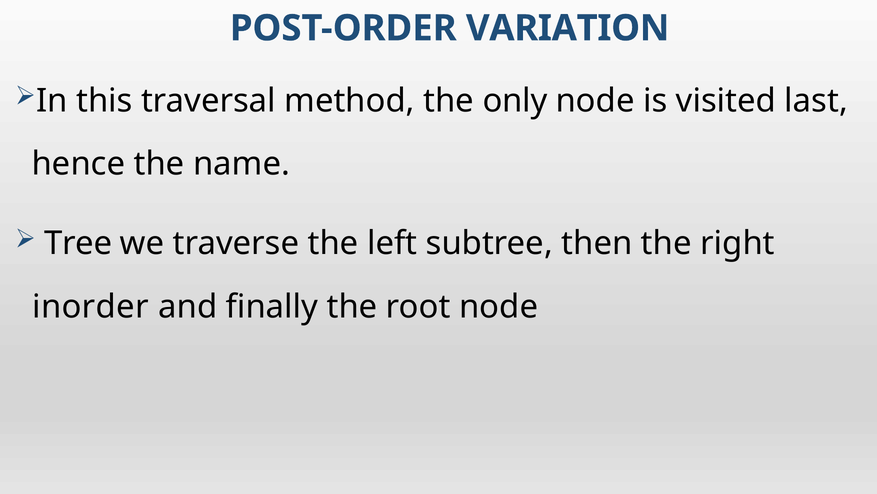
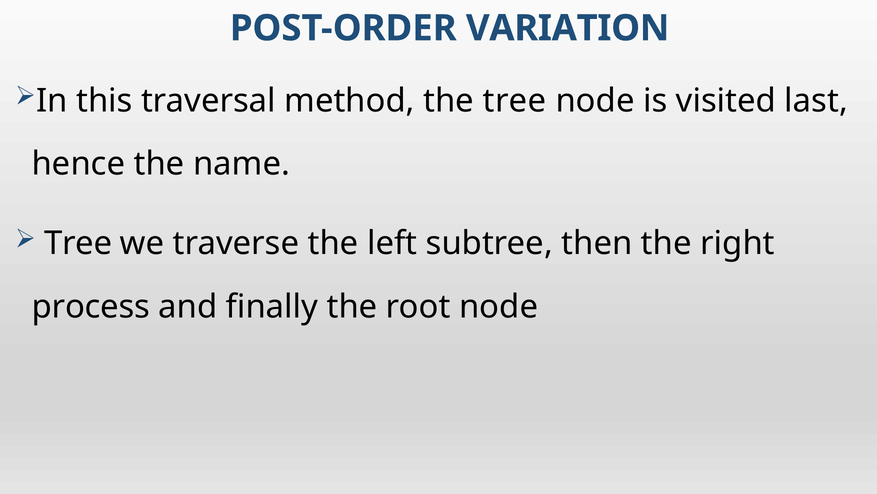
the only: only -> tree (515, 101)
inorder: inorder -> process (91, 306)
